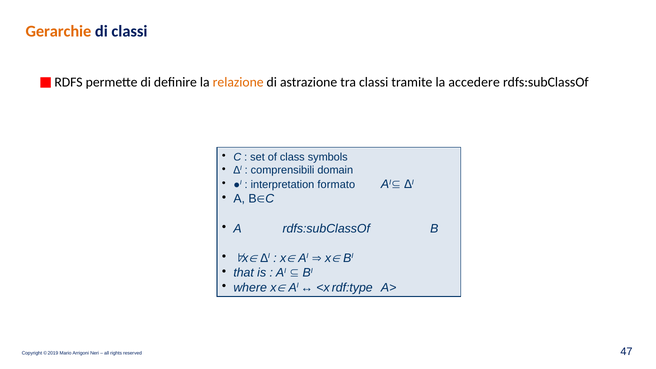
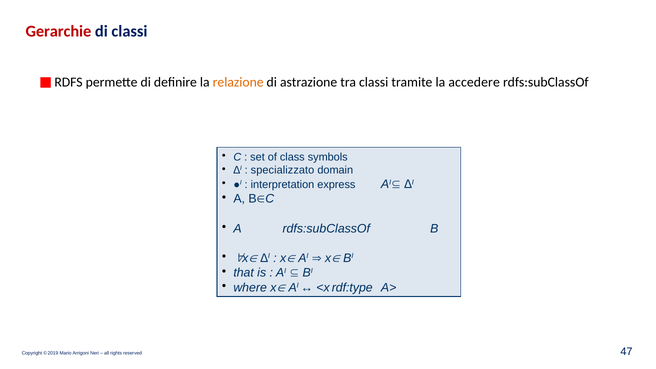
Gerarchie colour: orange -> red (58, 31)
comprensibili: comprensibili -> specializzato (283, 170)
formato: formato -> express (336, 185)
